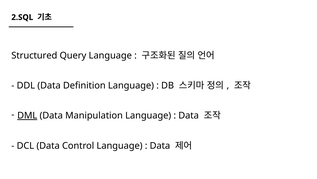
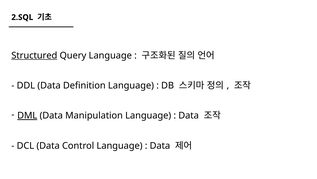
Structured underline: none -> present (34, 55)
